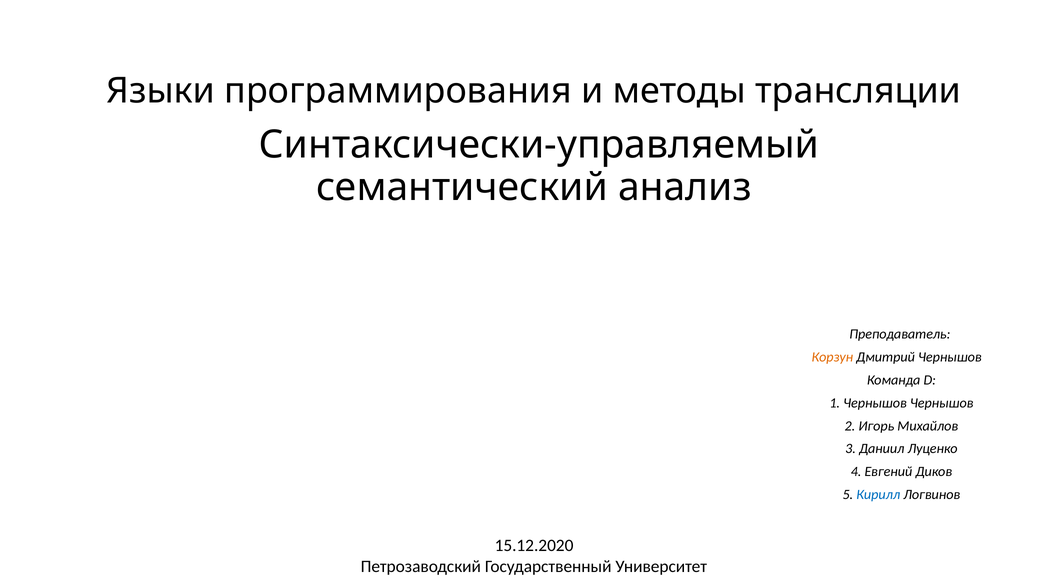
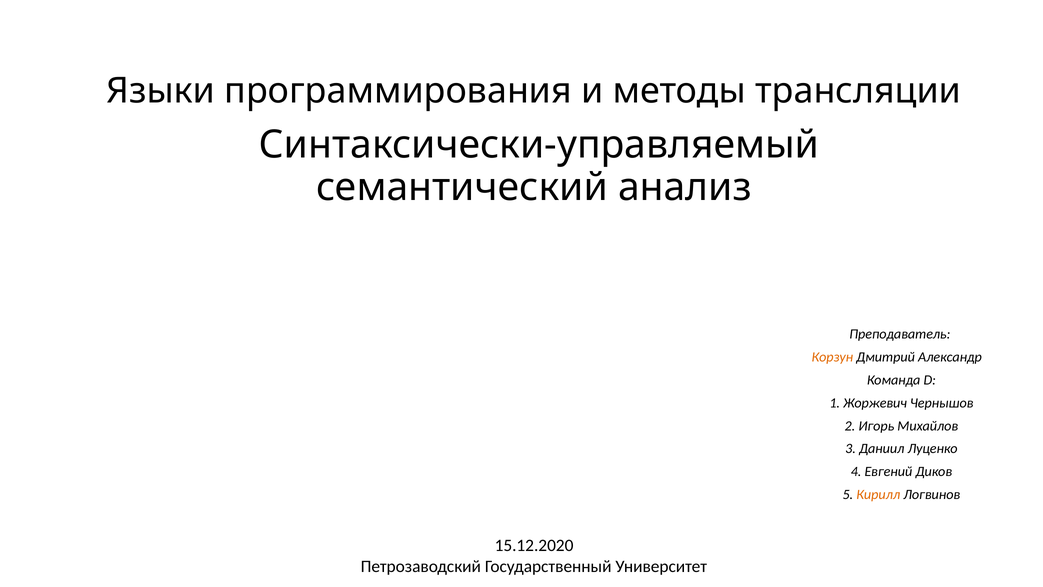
Дмитрий Чернышов: Чернышов -> Александр (950, 357)
1 Чернышов: Чернышов -> Жоржевич (875, 403)
Кирилл colour: blue -> orange (878, 494)
